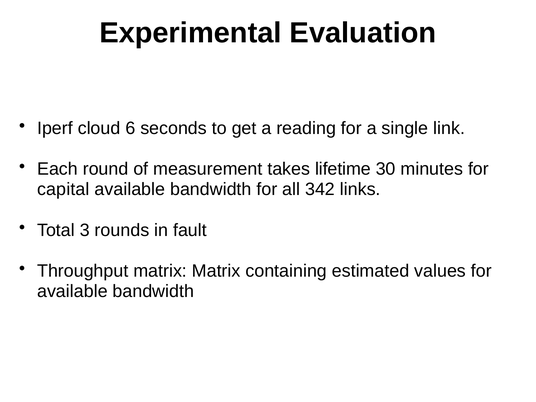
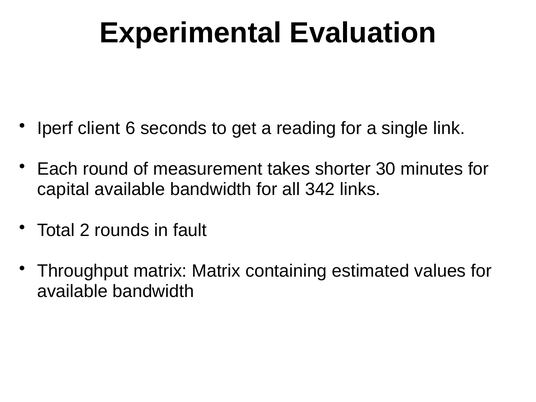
cloud: cloud -> client (99, 128)
lifetime: lifetime -> shorter (343, 169)
3: 3 -> 2 (85, 230)
